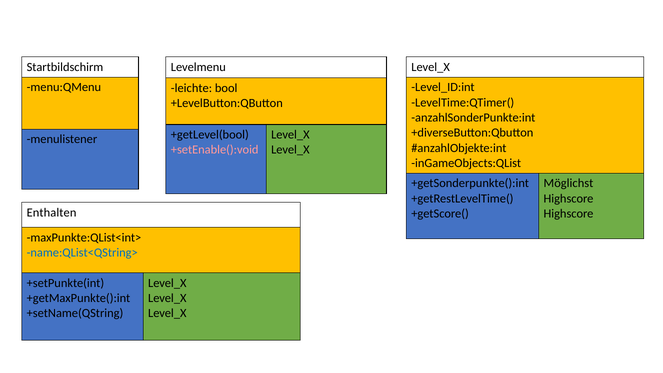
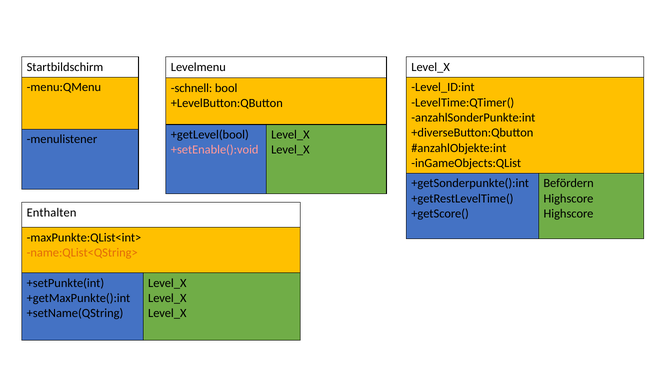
leichte: leichte -> schnell (192, 88)
Möglichst: Möglichst -> Befördern (569, 183)
name:QList<QString> colour: blue -> orange (82, 253)
